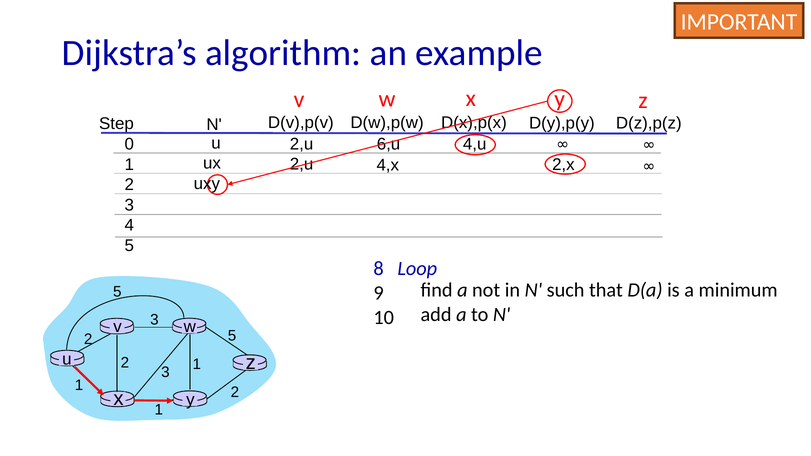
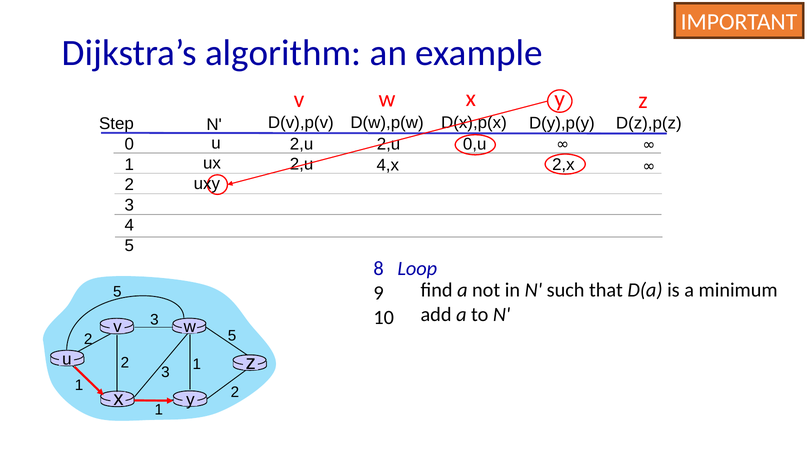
6,u: 6,u -> 2,u (389, 144)
4,u: 4,u -> 0,u (475, 144)
